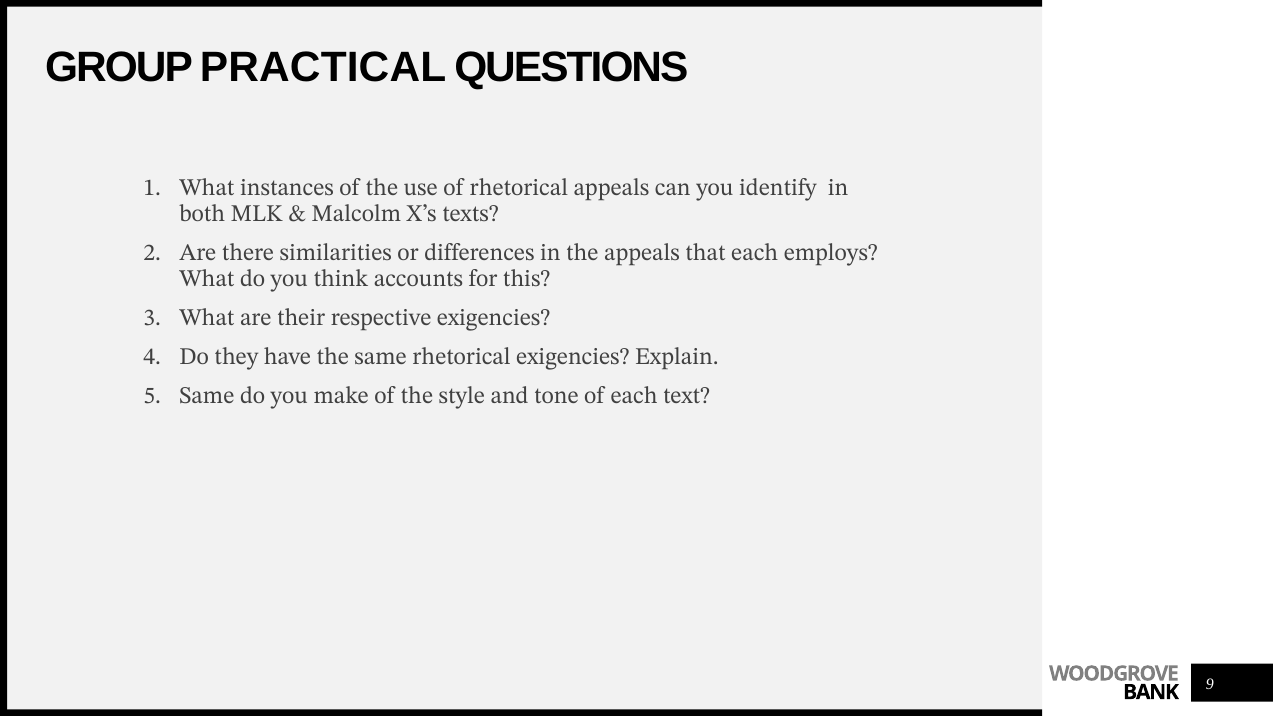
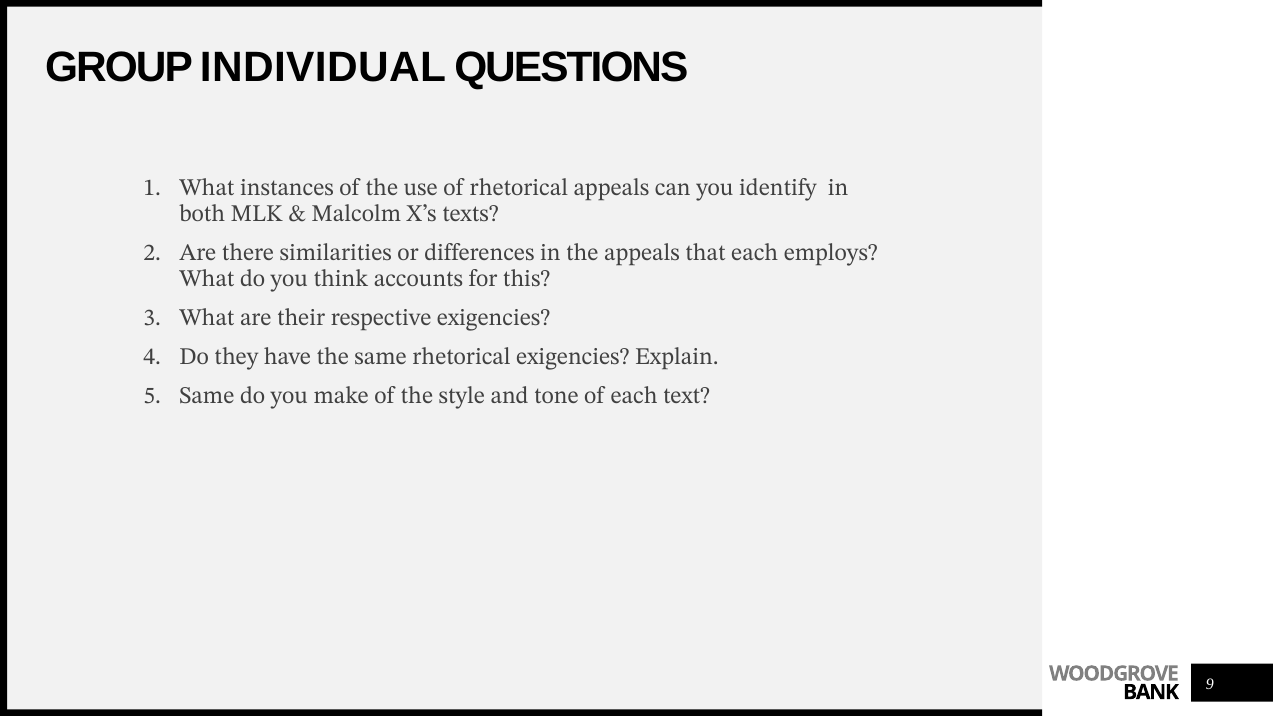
PRACTICAL: PRACTICAL -> INDIVIDUAL (323, 67)
